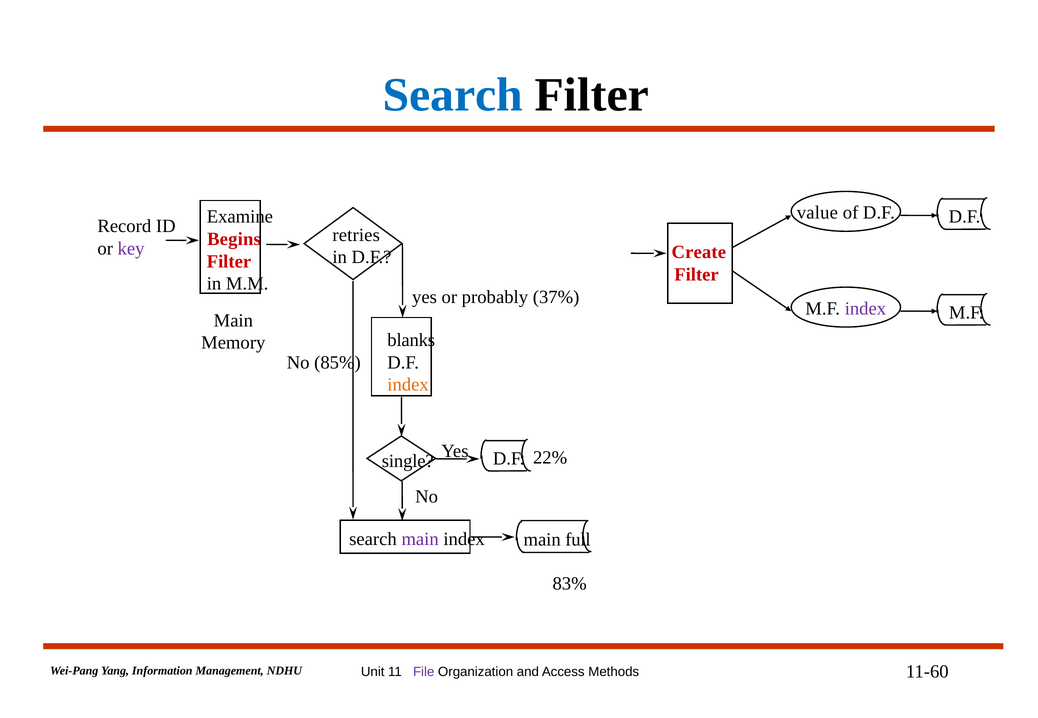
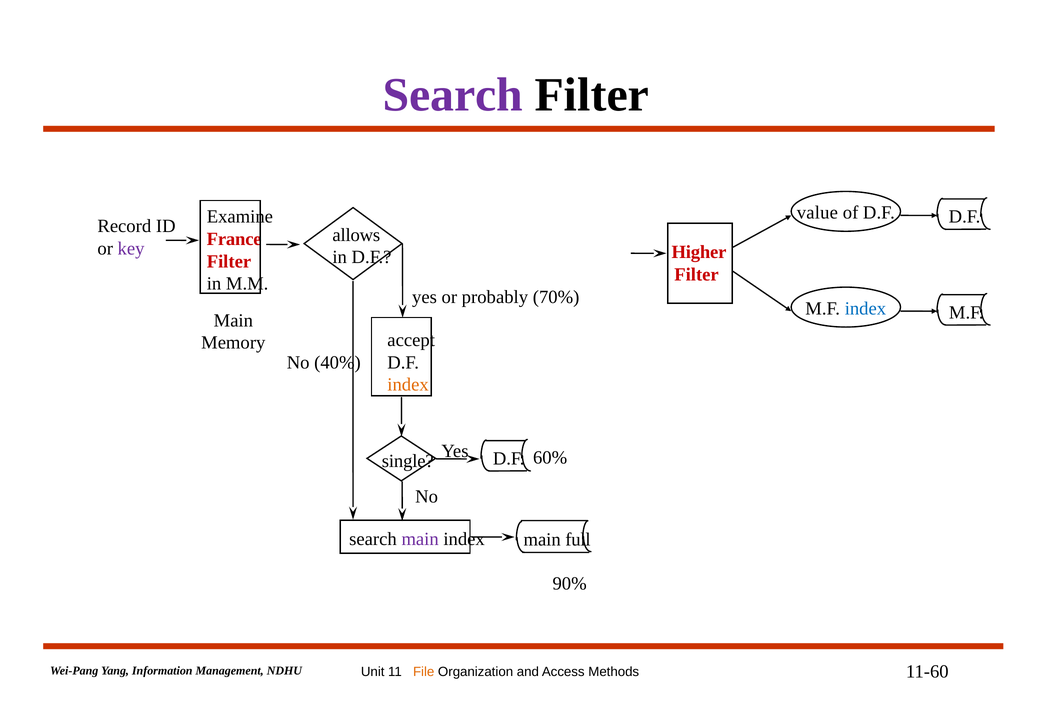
Search colour: blue -> purple (453, 95)
retries: retries -> allows (356, 235)
Begins: Begins -> France (234, 239)
Create: Create -> Higher (699, 252)
37%: 37% -> 70% (556, 297)
index colour: purple -> blue (865, 309)
blanks: blanks -> accept (411, 340)
85%: 85% -> 40% (337, 363)
22%: 22% -> 60% (550, 458)
83%: 83% -> 90% (570, 584)
File colour: purple -> orange (424, 672)
